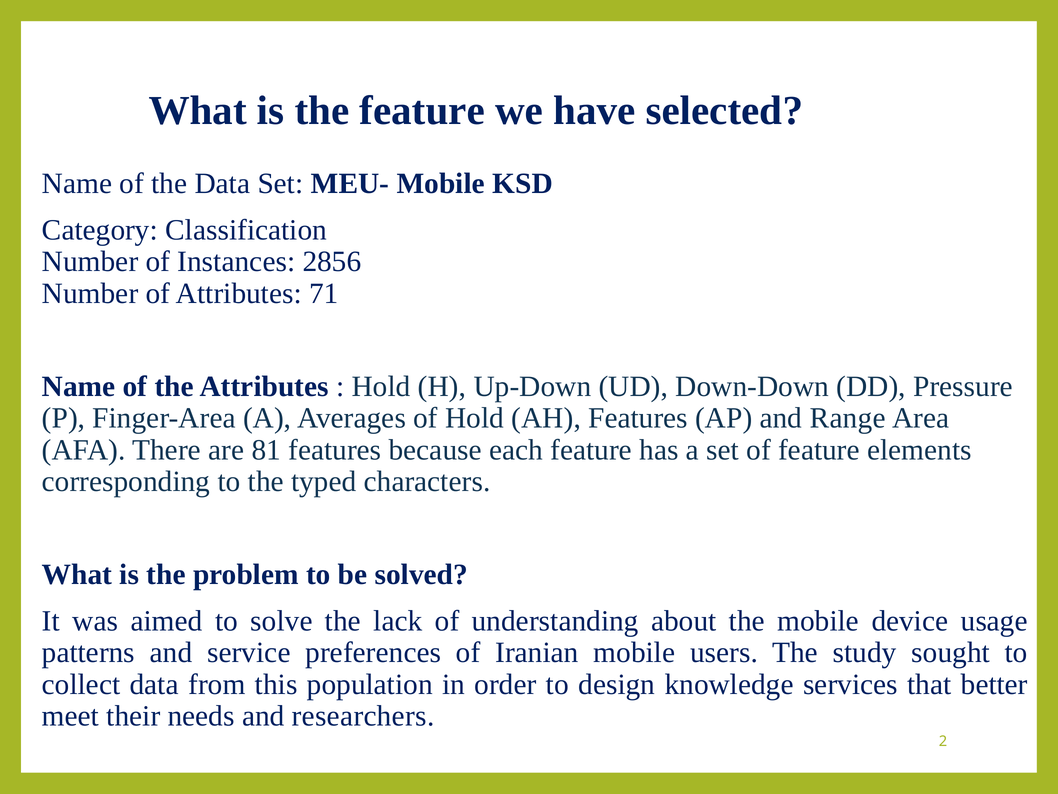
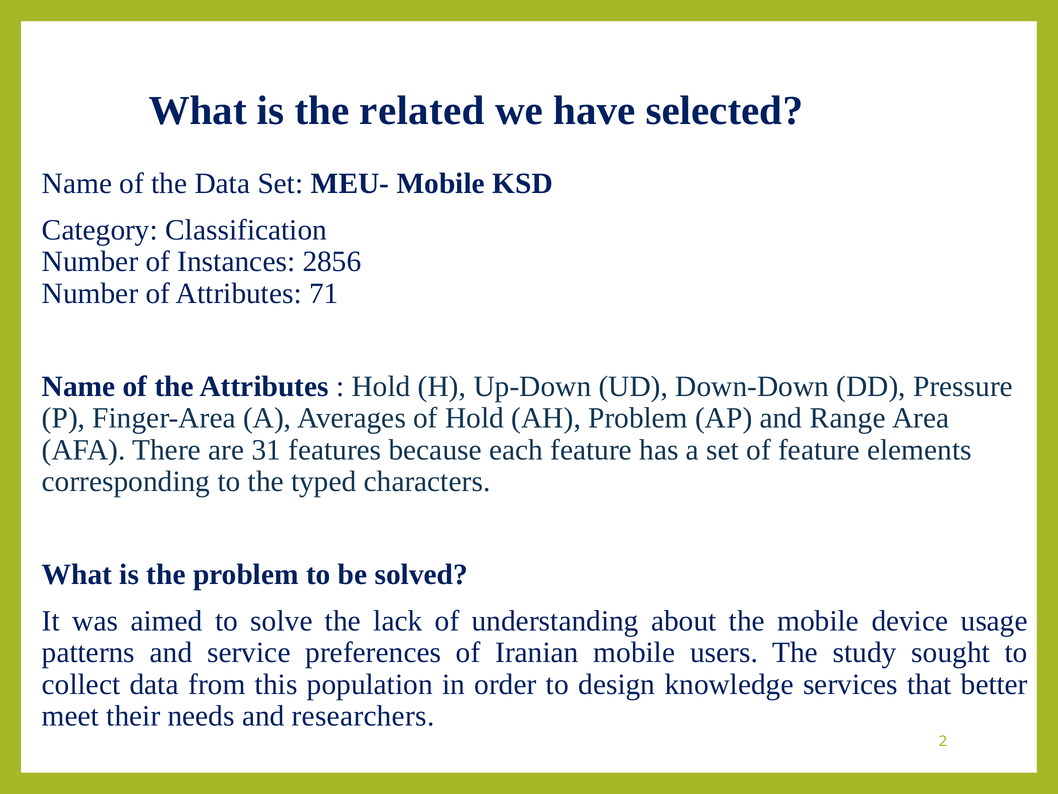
the feature: feature -> related (422, 111)
AH Features: Features -> Problem (638, 418)
81: 81 -> 31 (266, 450)
